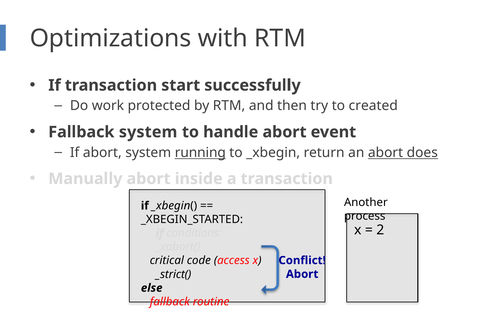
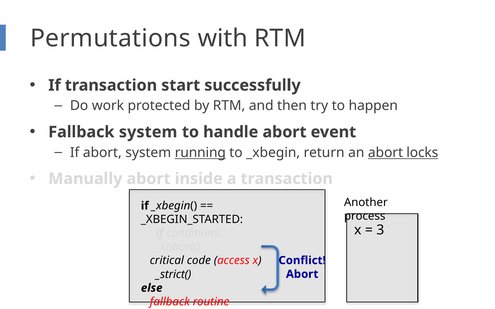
Optimizations: Optimizations -> Permutations (110, 38)
created: created -> happen (373, 106)
does: does -> locks (422, 153)
2: 2 -> 3 (380, 230)
